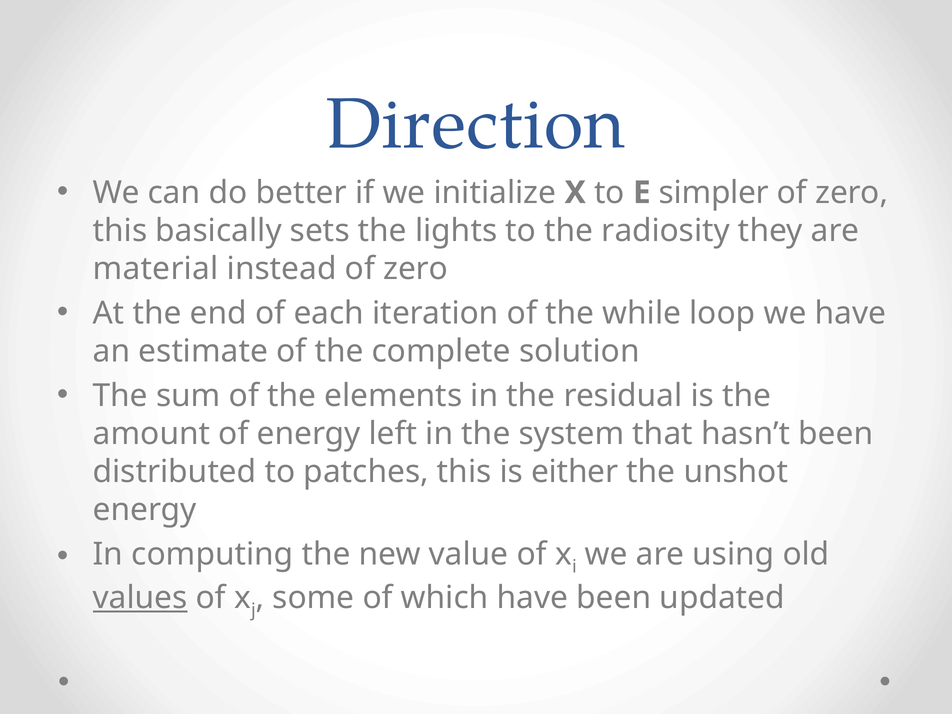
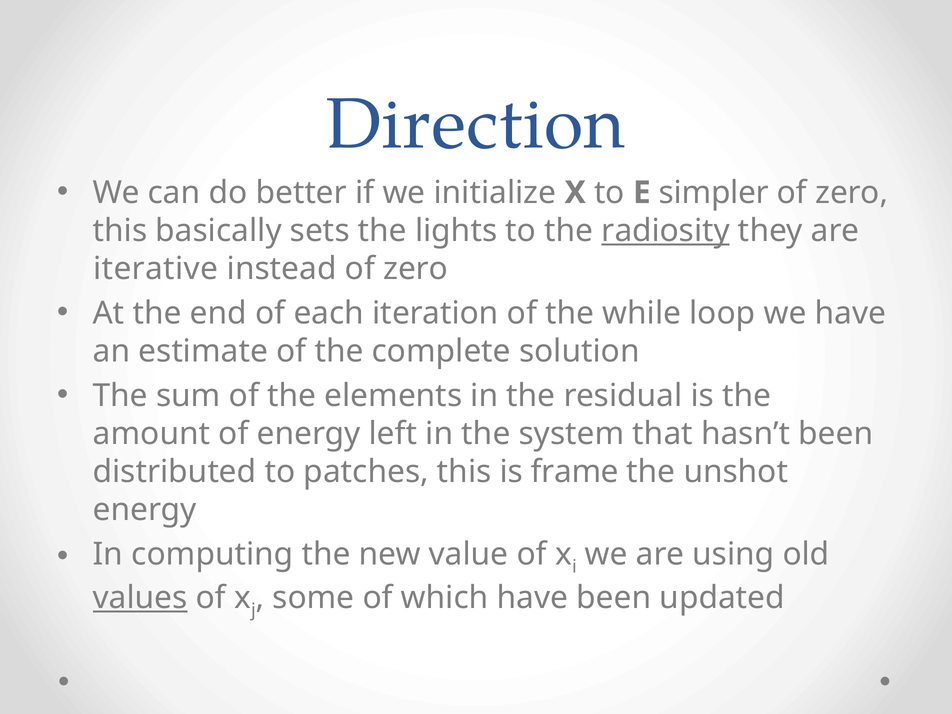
radiosity underline: none -> present (666, 231)
material: material -> iterative (156, 269)
either: either -> frame (575, 472)
